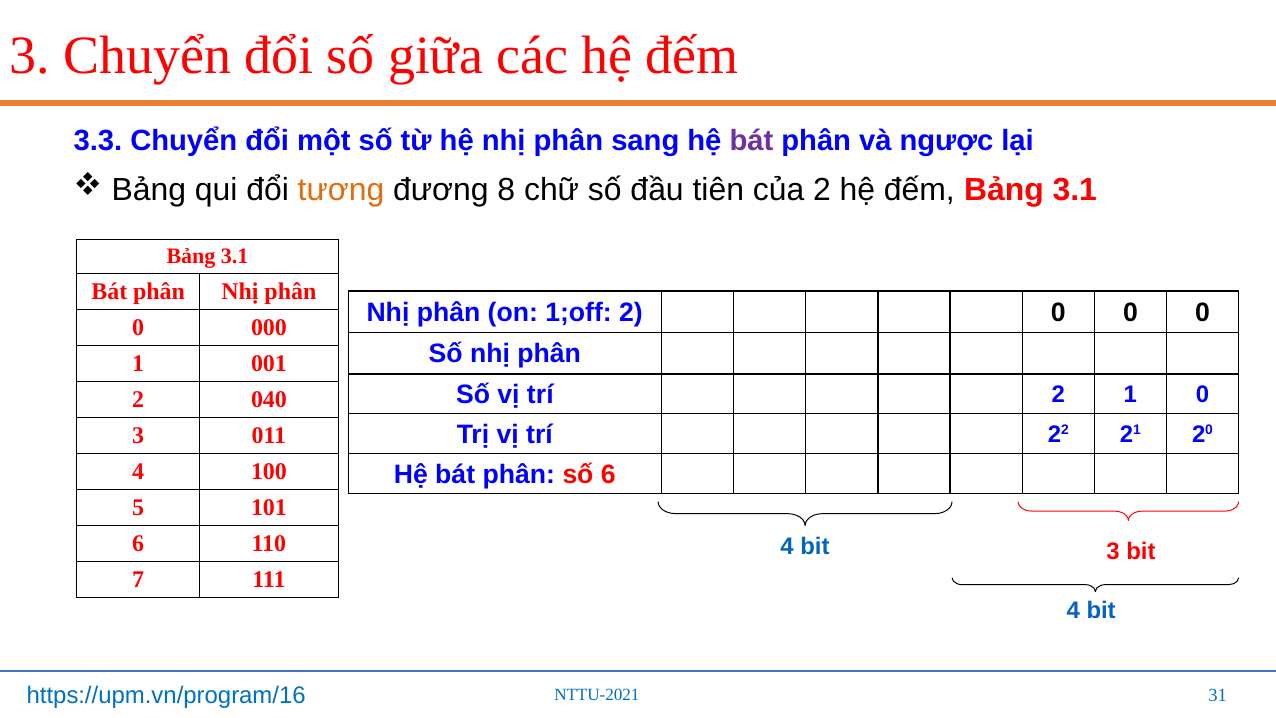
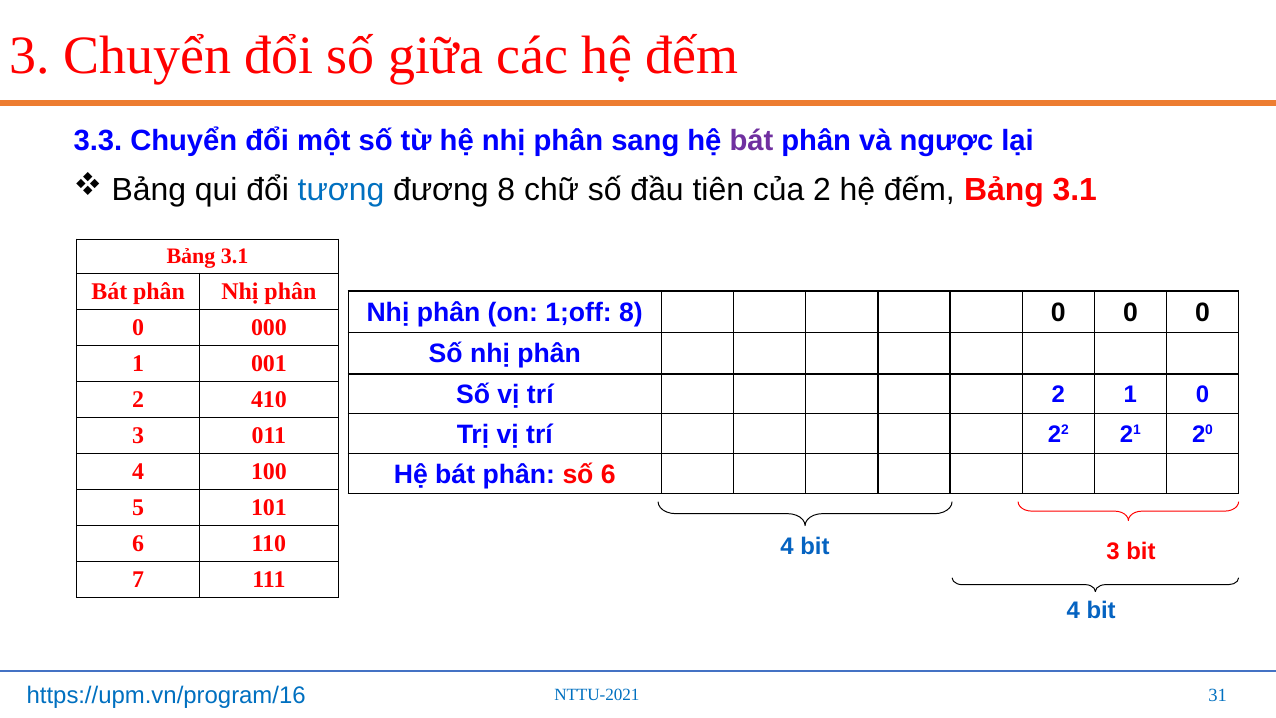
tương colour: orange -> blue (341, 190)
1;off 2: 2 -> 8 (631, 312)
040: 040 -> 410 (269, 399)
